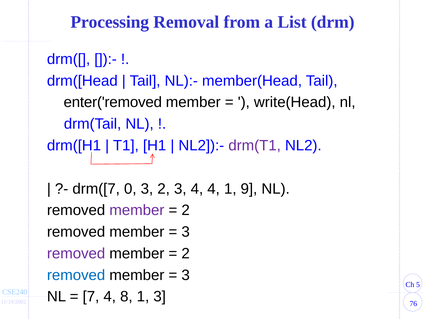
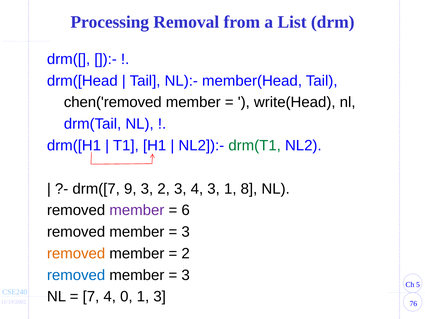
enter('removed: enter('removed -> chen('removed (113, 102)
drm(T1 colour: purple -> green (255, 145)
0: 0 -> 9 (130, 189)
4 4: 4 -> 3 (214, 189)
9: 9 -> 8 (249, 189)
2: 2 -> 6 (186, 210)
removed colour: purple -> orange (76, 253)
8: 8 -> 0 (126, 297)
